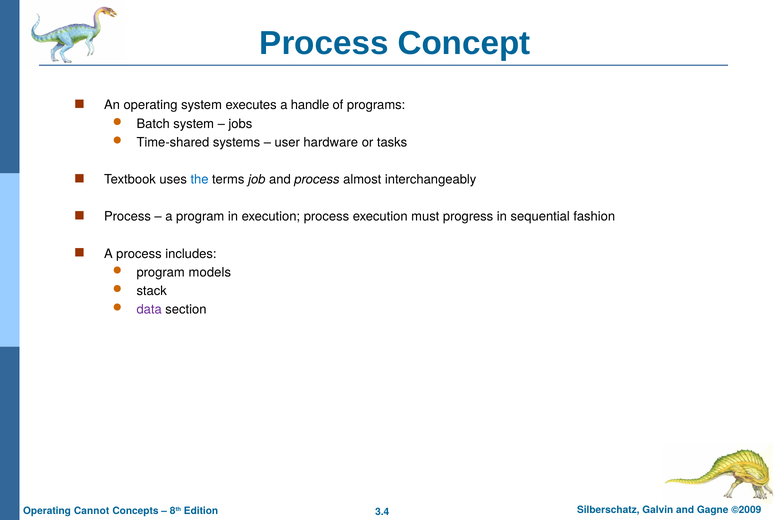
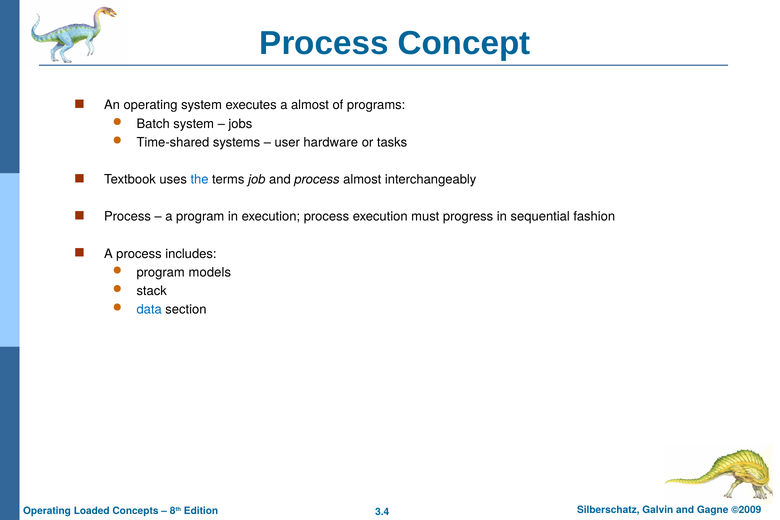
a handle: handle -> almost (310, 105)
data colour: purple -> blue (149, 310)
Cannot: Cannot -> Loaded (92, 511)
